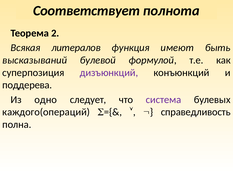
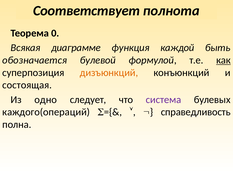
2: 2 -> 0 (55, 33)
литералов: литералов -> диаграмме (76, 48)
имеют: имеют -> каждой (177, 48)
высказываний: высказываний -> обозначается (35, 60)
как underline: none -> present (223, 60)
дизъюнкций colour: purple -> orange (109, 72)
поддерева: поддерева -> состоящая (27, 85)
